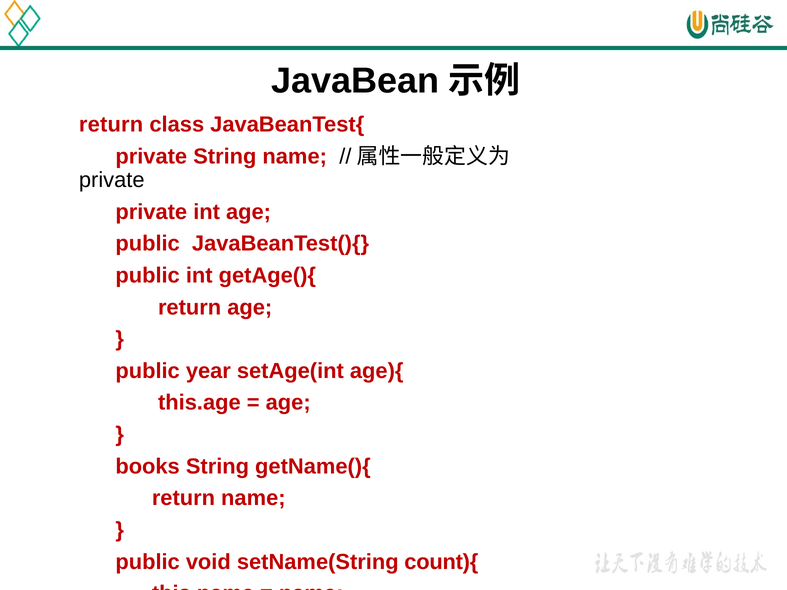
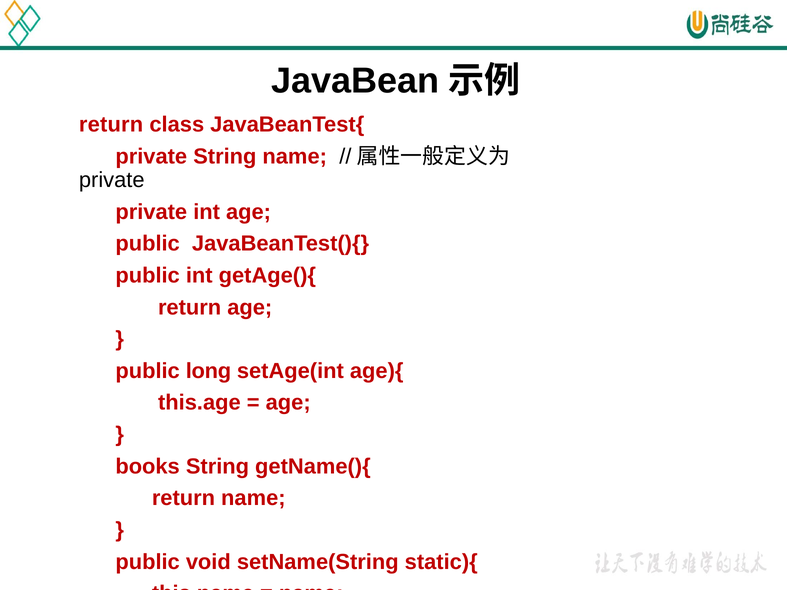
year: year -> long (208, 371)
count){: count){ -> static){ (441, 562)
